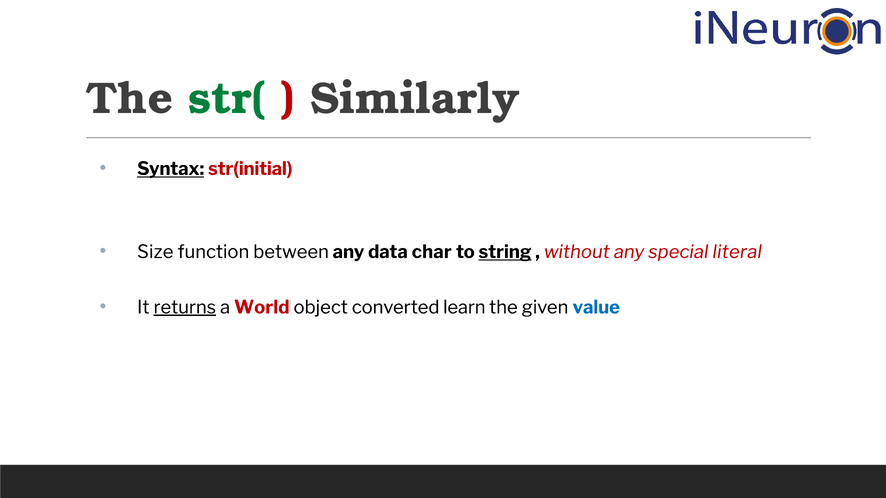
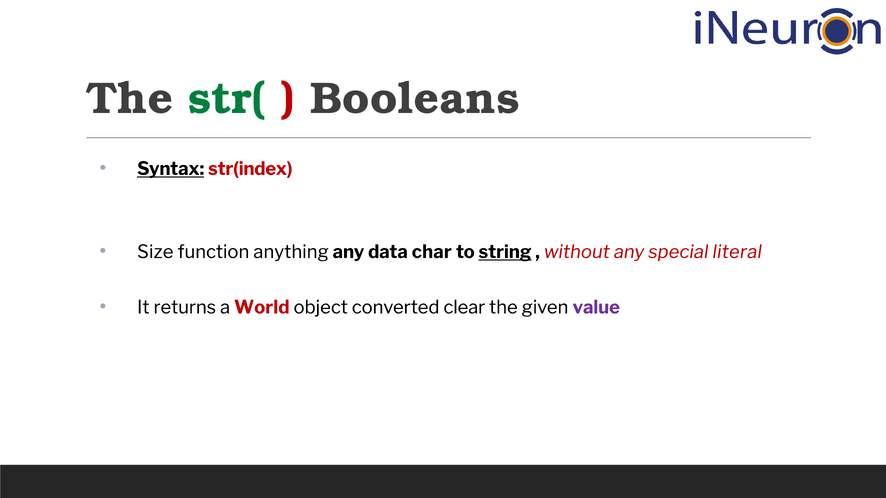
Similarly: Similarly -> Booleans (415, 99)
str(initial: str(initial -> str(index (250, 169)
between: between -> anything (291, 252)
returns underline: present -> none (185, 308)
learn: learn -> clear (464, 308)
value colour: blue -> purple (596, 308)
